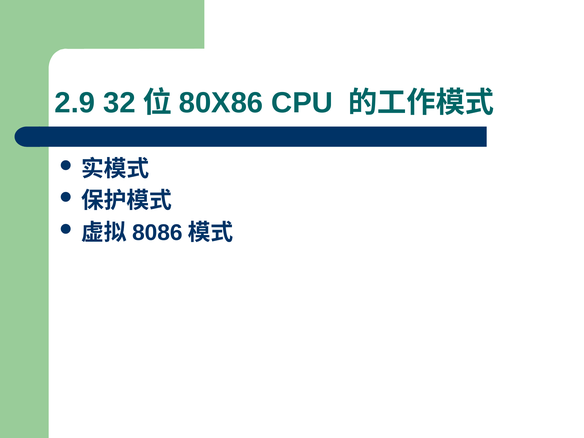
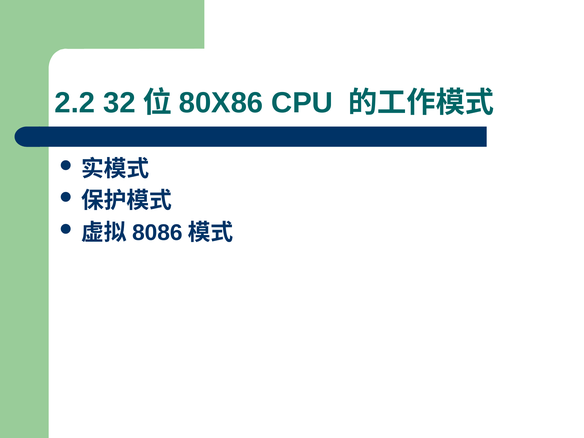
2.9: 2.9 -> 2.2 (75, 103)
